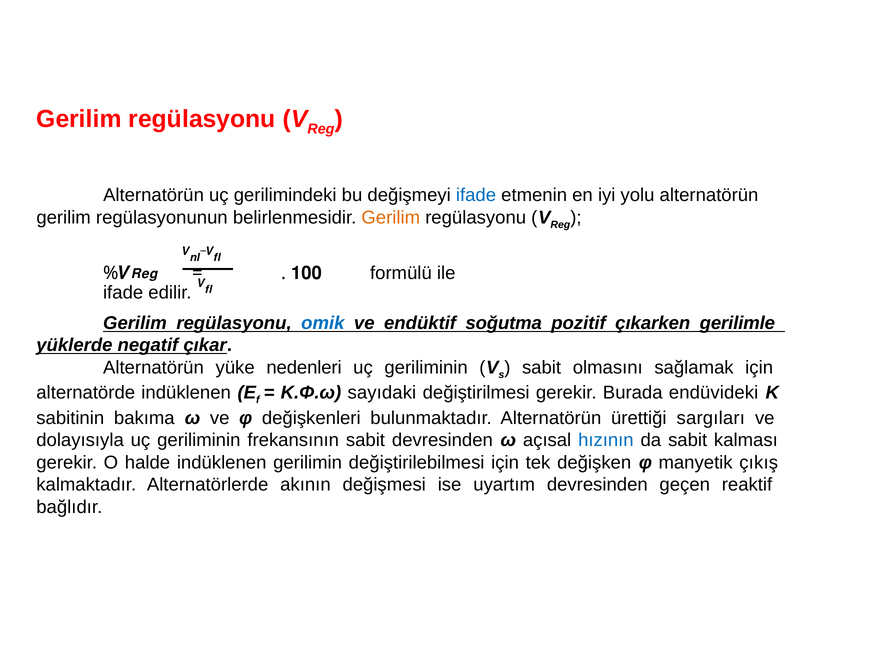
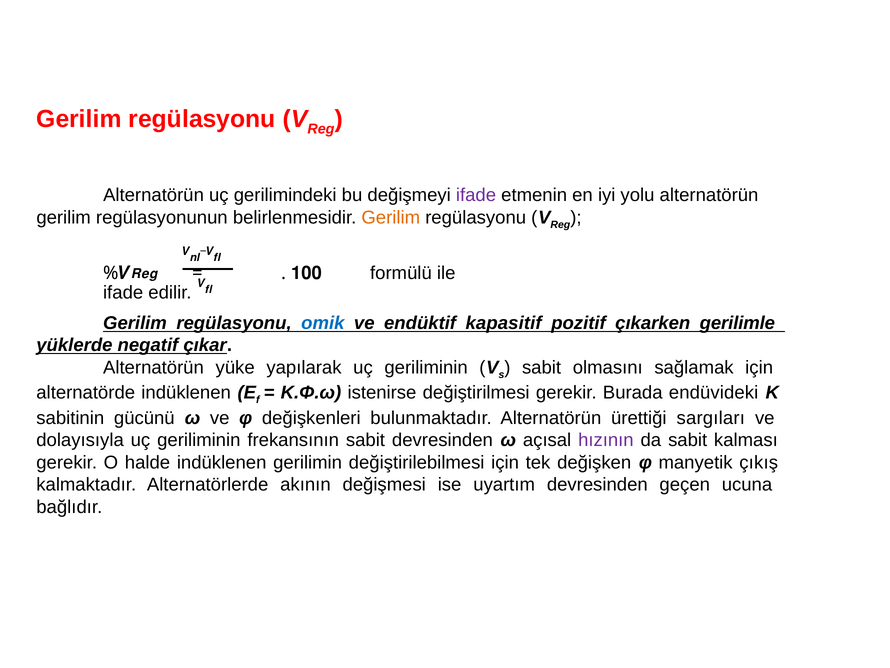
ifade colour: blue -> purple (476, 195)
soğutma: soğutma -> kapasitif (504, 323)
nedenleri: nedenleri -> yapılarak (304, 367)
sayıdaki: sayıdaki -> istenirse (382, 392)
bakıma: bakıma -> gücünü (144, 418)
hızının colour: blue -> purple (606, 440)
reaktif: reaktif -> ucuna (747, 484)
